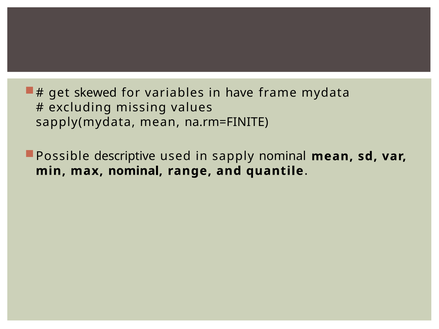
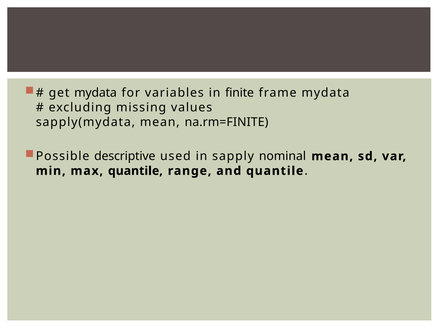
get skewed: skewed -> mydata (95, 93)
have: have -> finite (240, 93)
max nominal: nominal -> quantile (135, 171)
